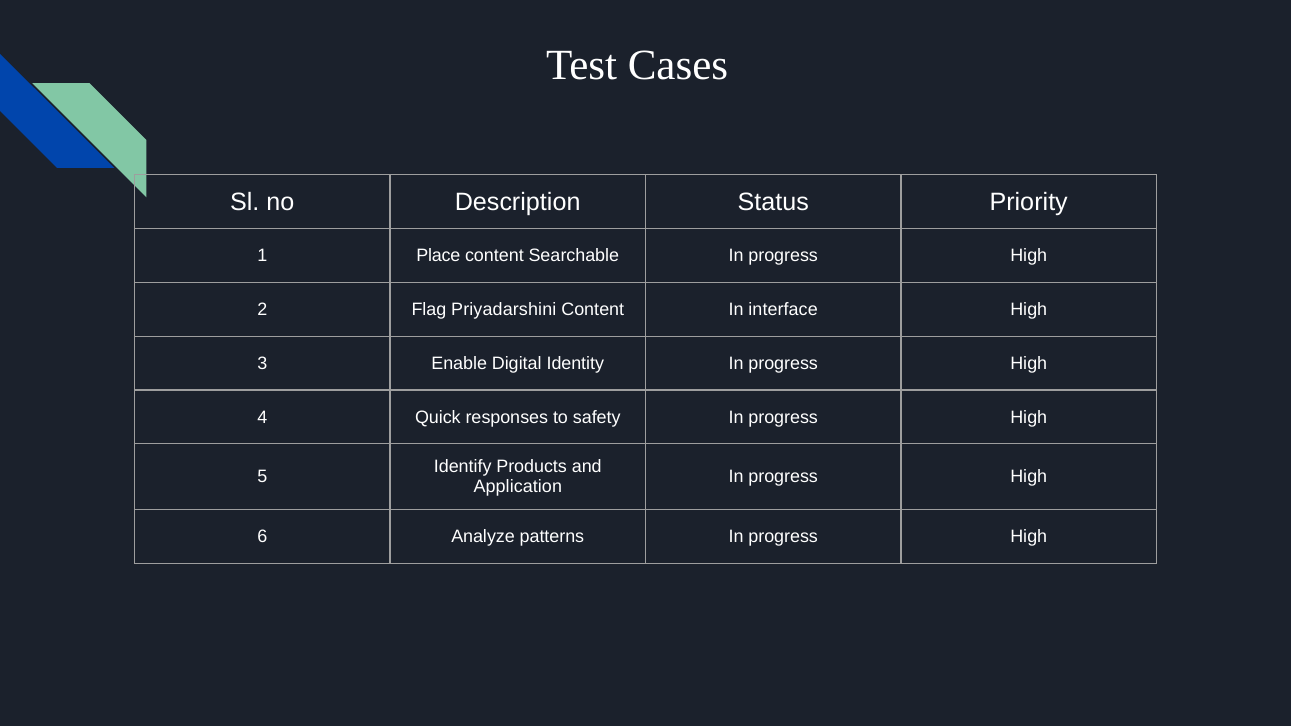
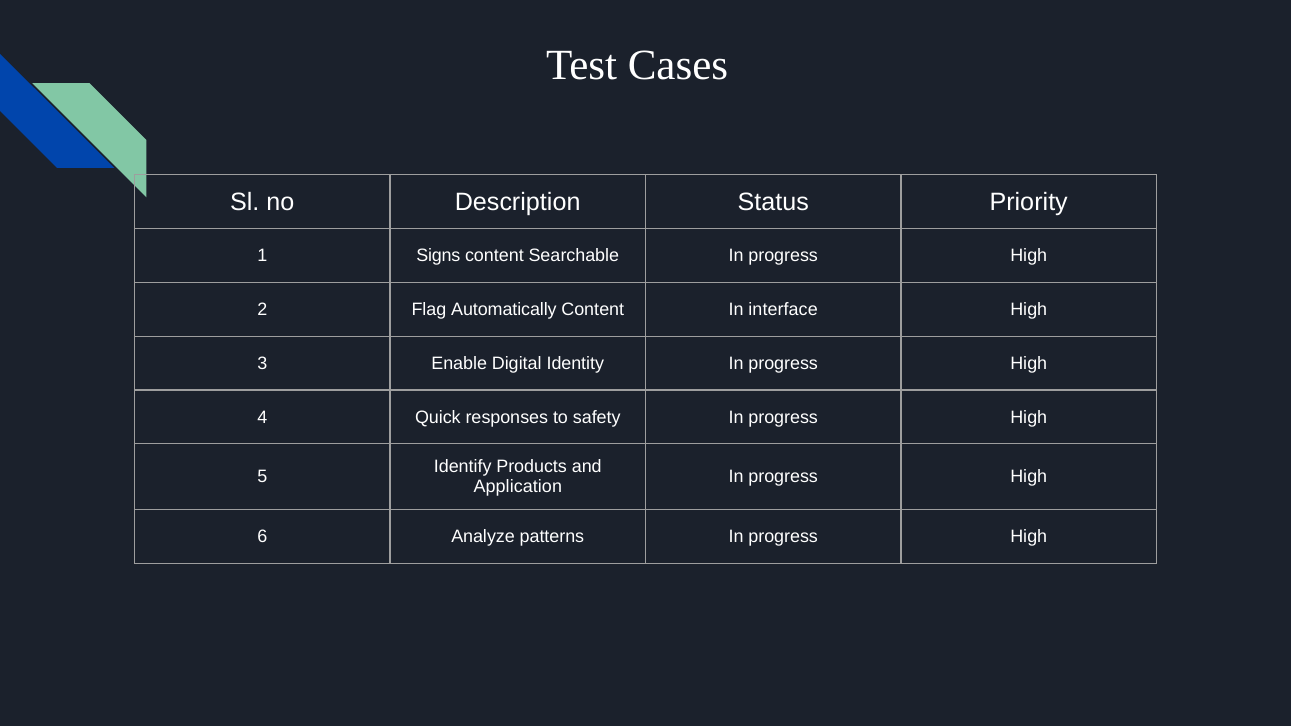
Place: Place -> Signs (438, 256)
Priyadarshini: Priyadarshini -> Automatically (504, 310)
